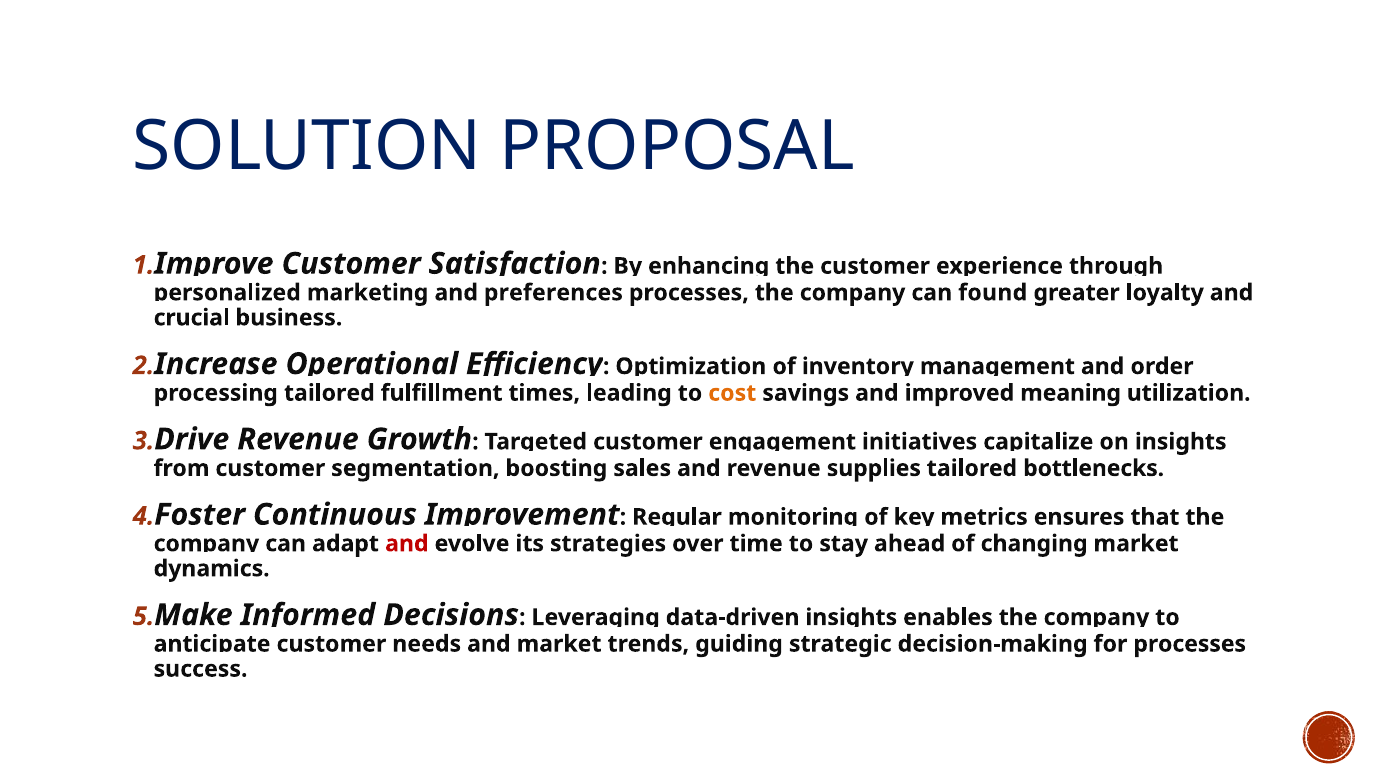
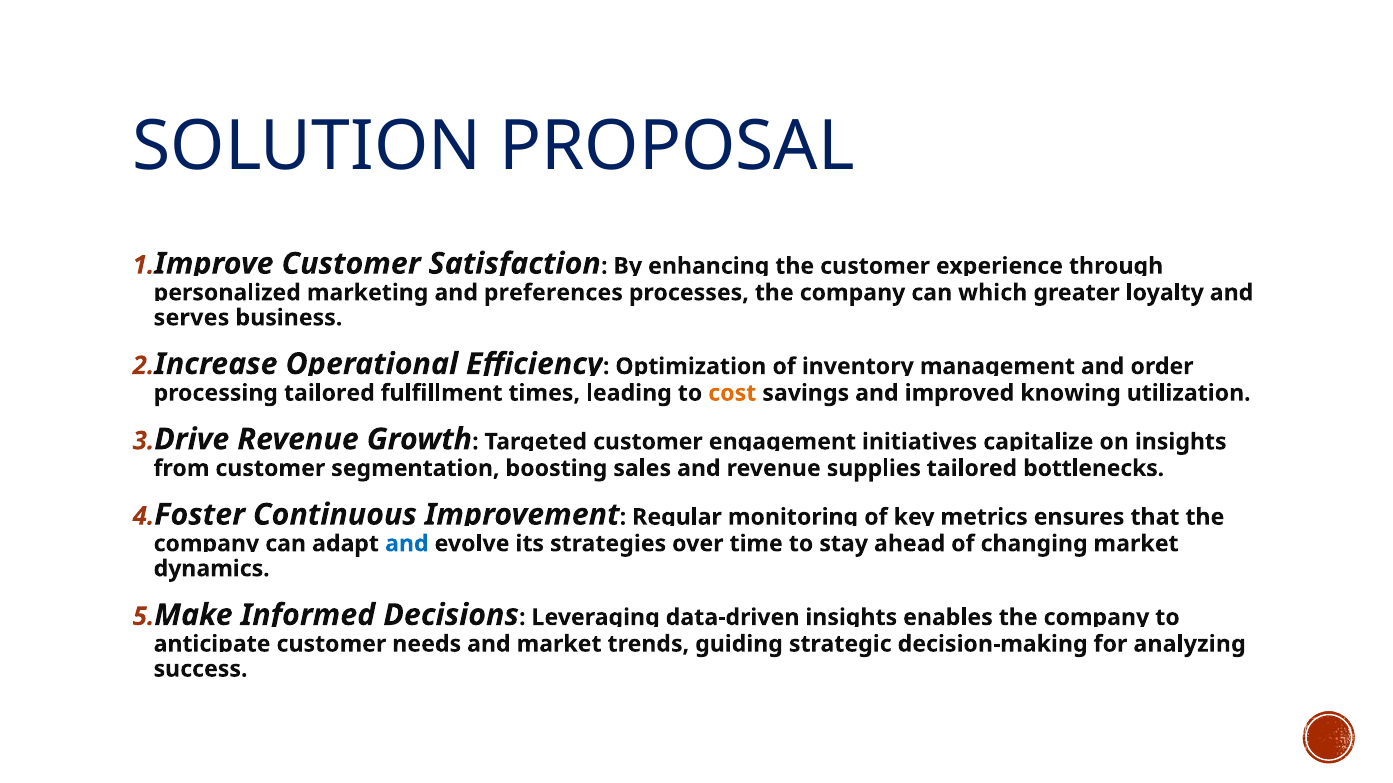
found: found -> which (993, 293)
crucial: crucial -> serves (191, 318)
meaning: meaning -> knowing (1070, 393)
and colour: red -> blue (407, 544)
for processes: processes -> analyzing (1190, 644)
